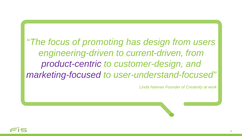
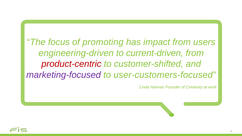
design: design -> impact (157, 42)
product-centric colour: purple -> red (71, 64)
customer-design: customer-design -> customer-shifted (149, 64)
user-understand-focused: user-understand-focused -> user-customers-focused (165, 75)
